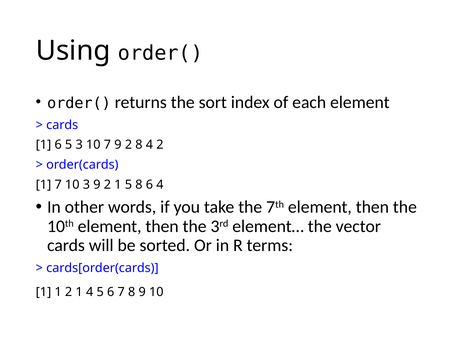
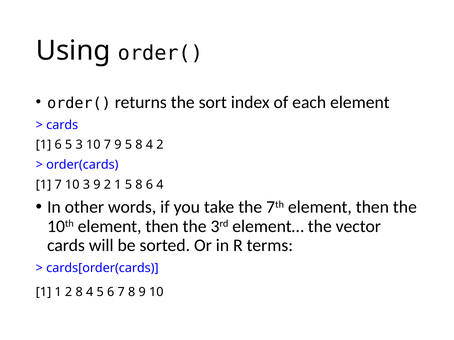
7 9 2: 2 -> 5 (128, 145)
1 2 1: 1 -> 8 (79, 293)
